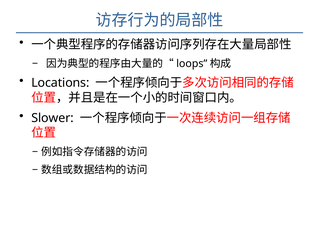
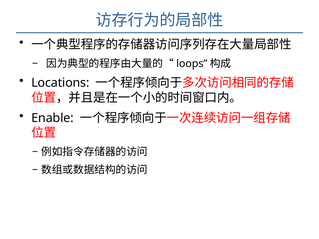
Slower: Slower -> Enable (53, 118)
